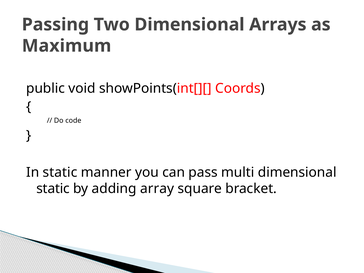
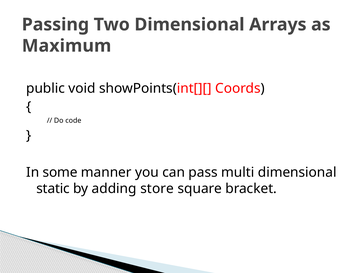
In static: static -> some (60, 172)
array: array -> store (157, 189)
